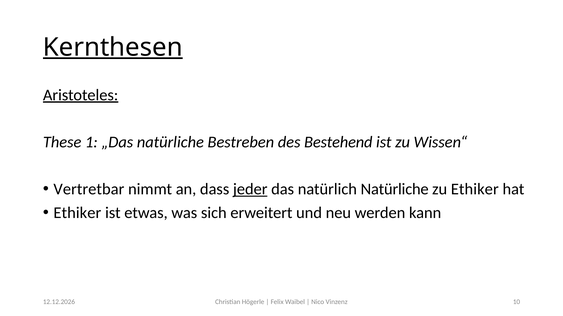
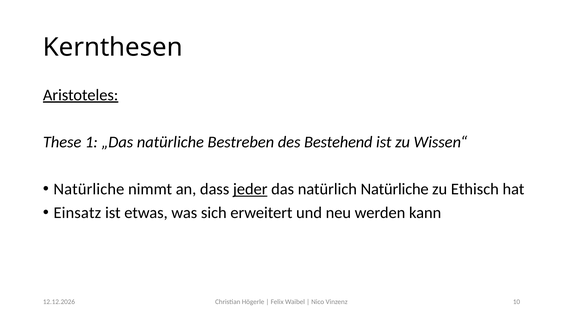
Kernthesen underline: present -> none (113, 47)
Vertretbar: Vertretbar -> Natürliche (89, 190)
zu Ethiker: Ethiker -> Ethisch (475, 190)
Ethiker: Ethiker -> Einsatz (77, 213)
